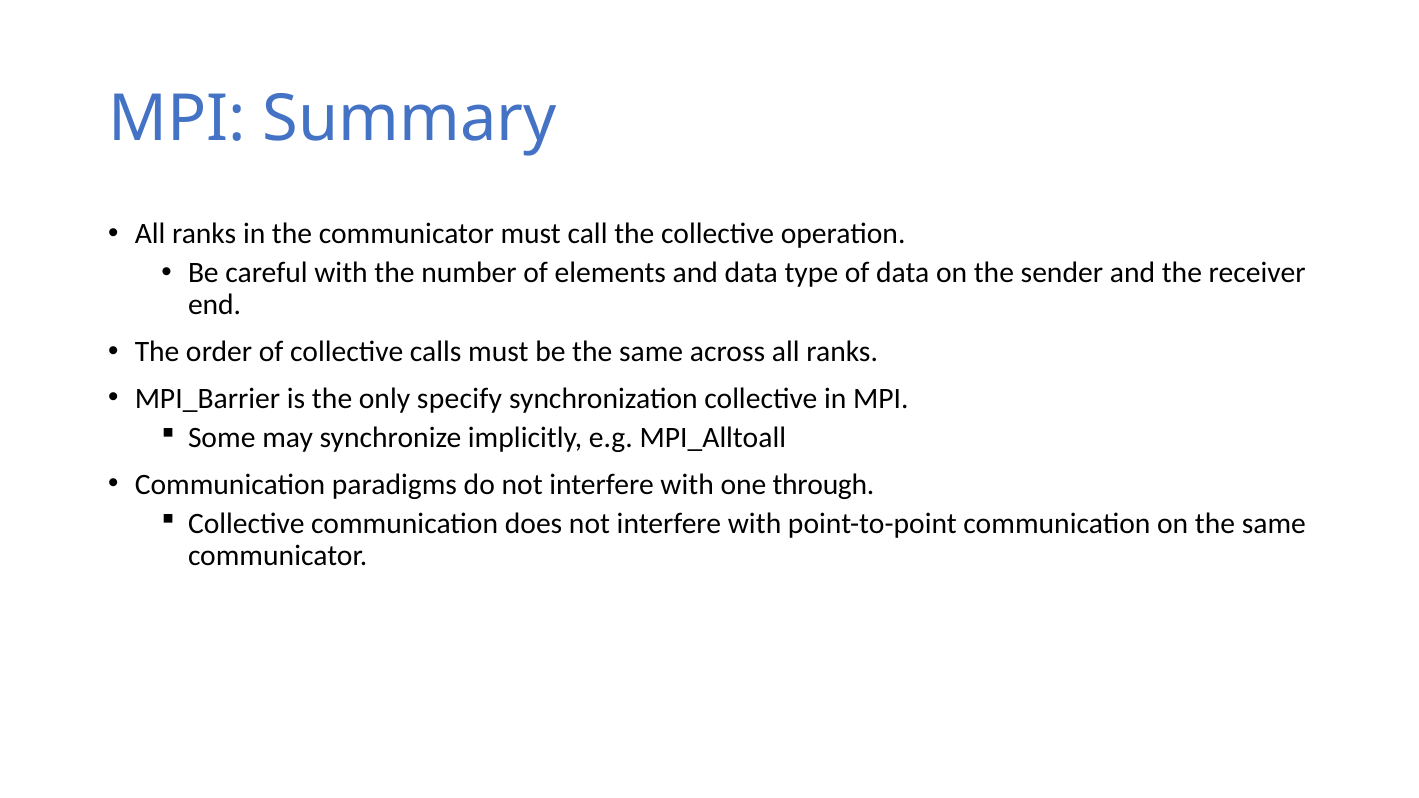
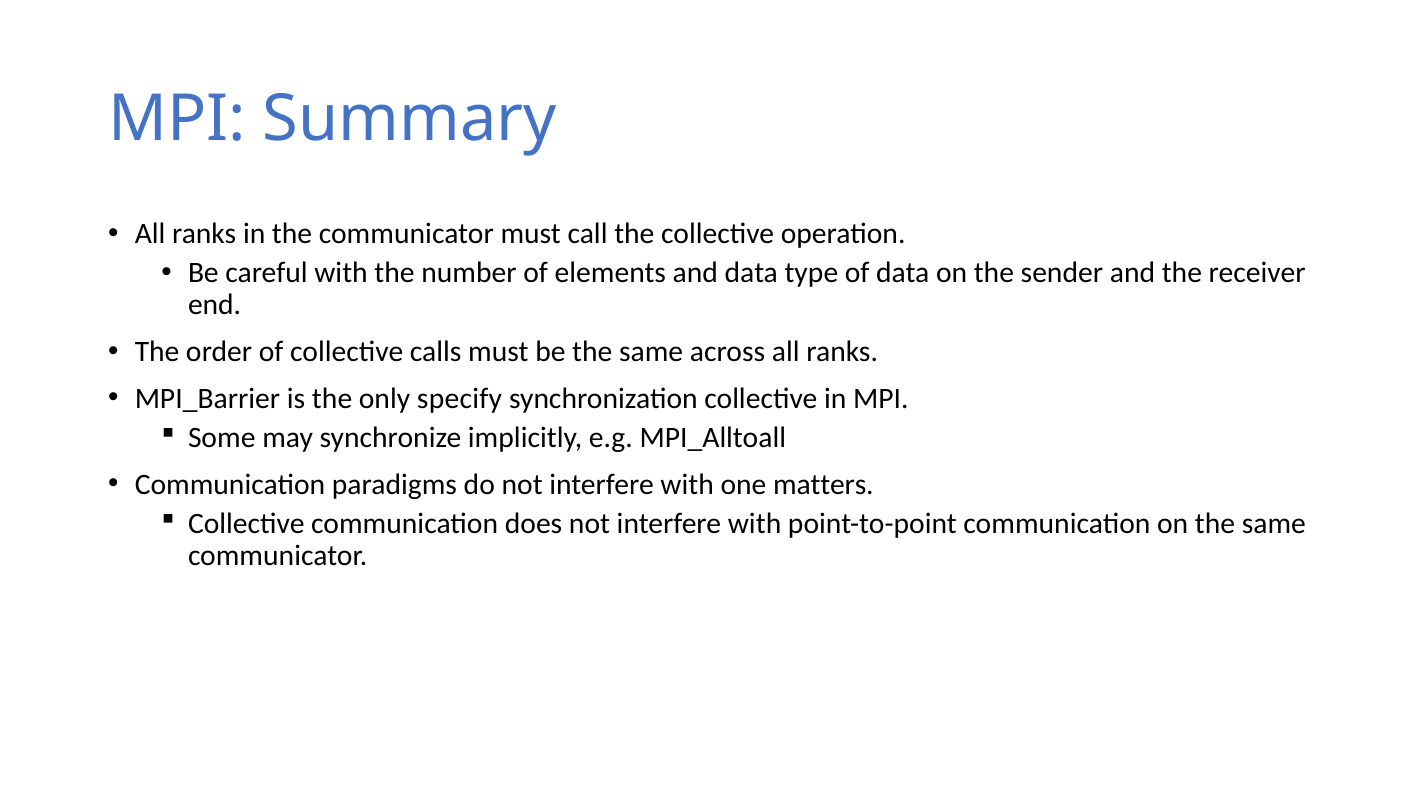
through: through -> matters (823, 485)
